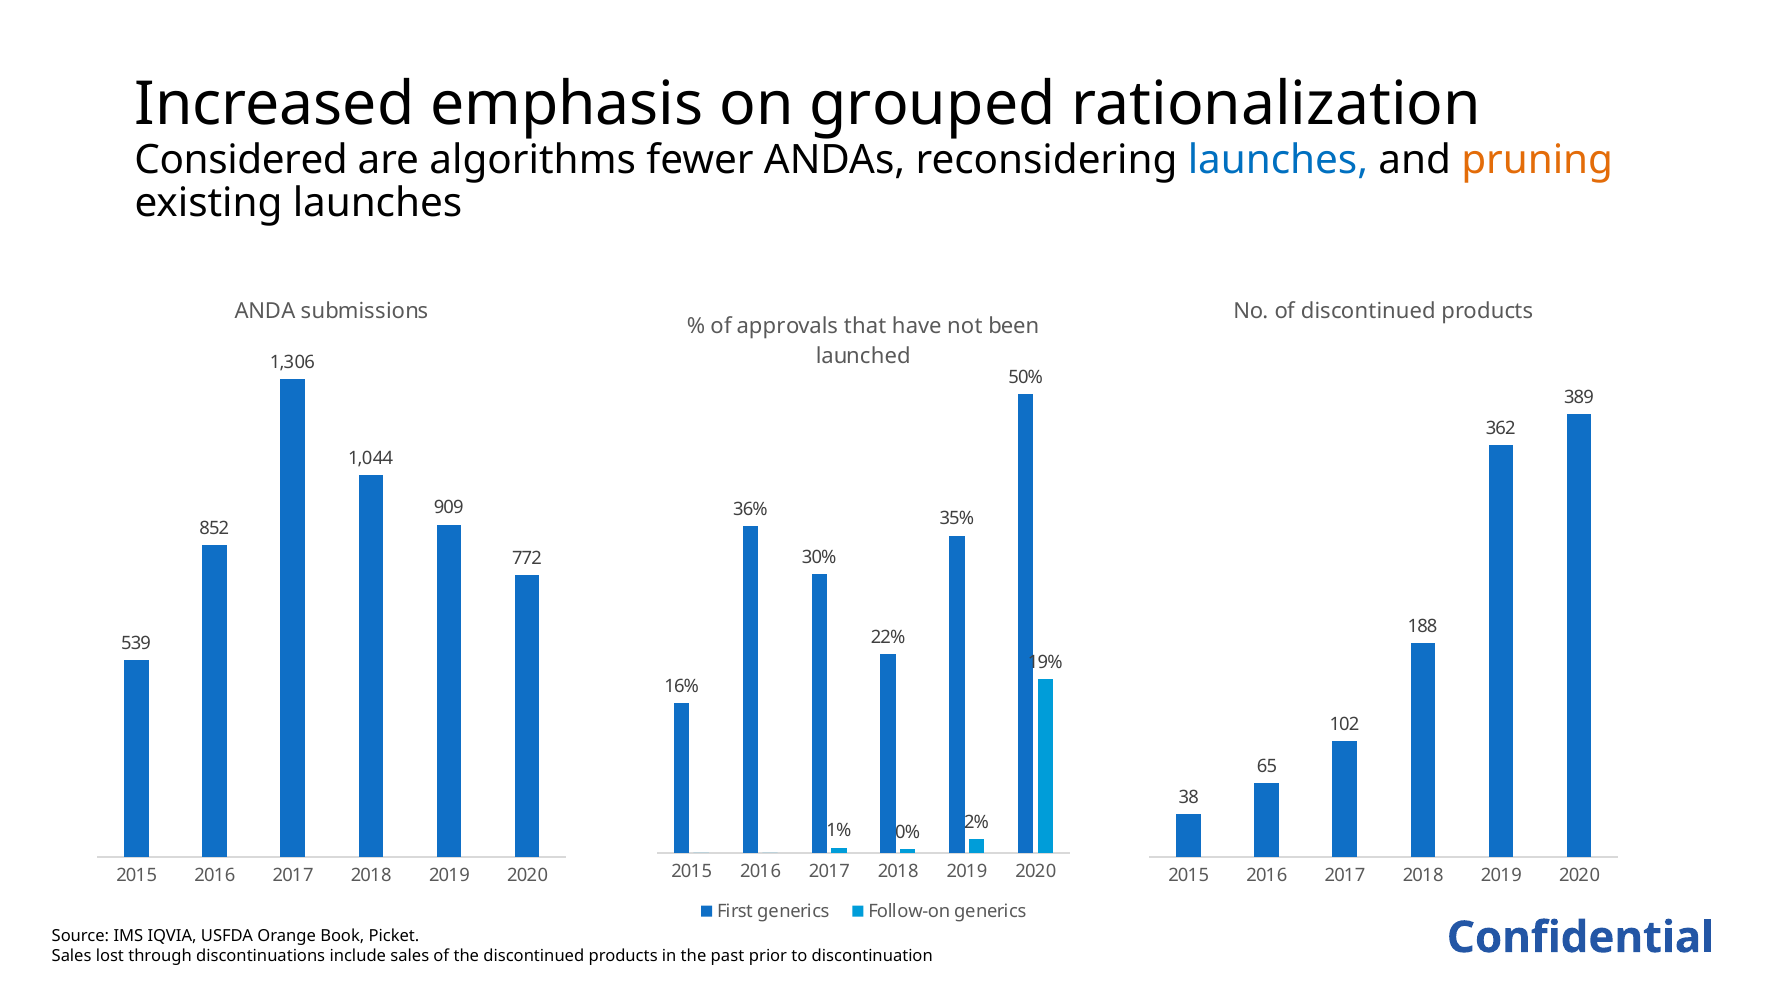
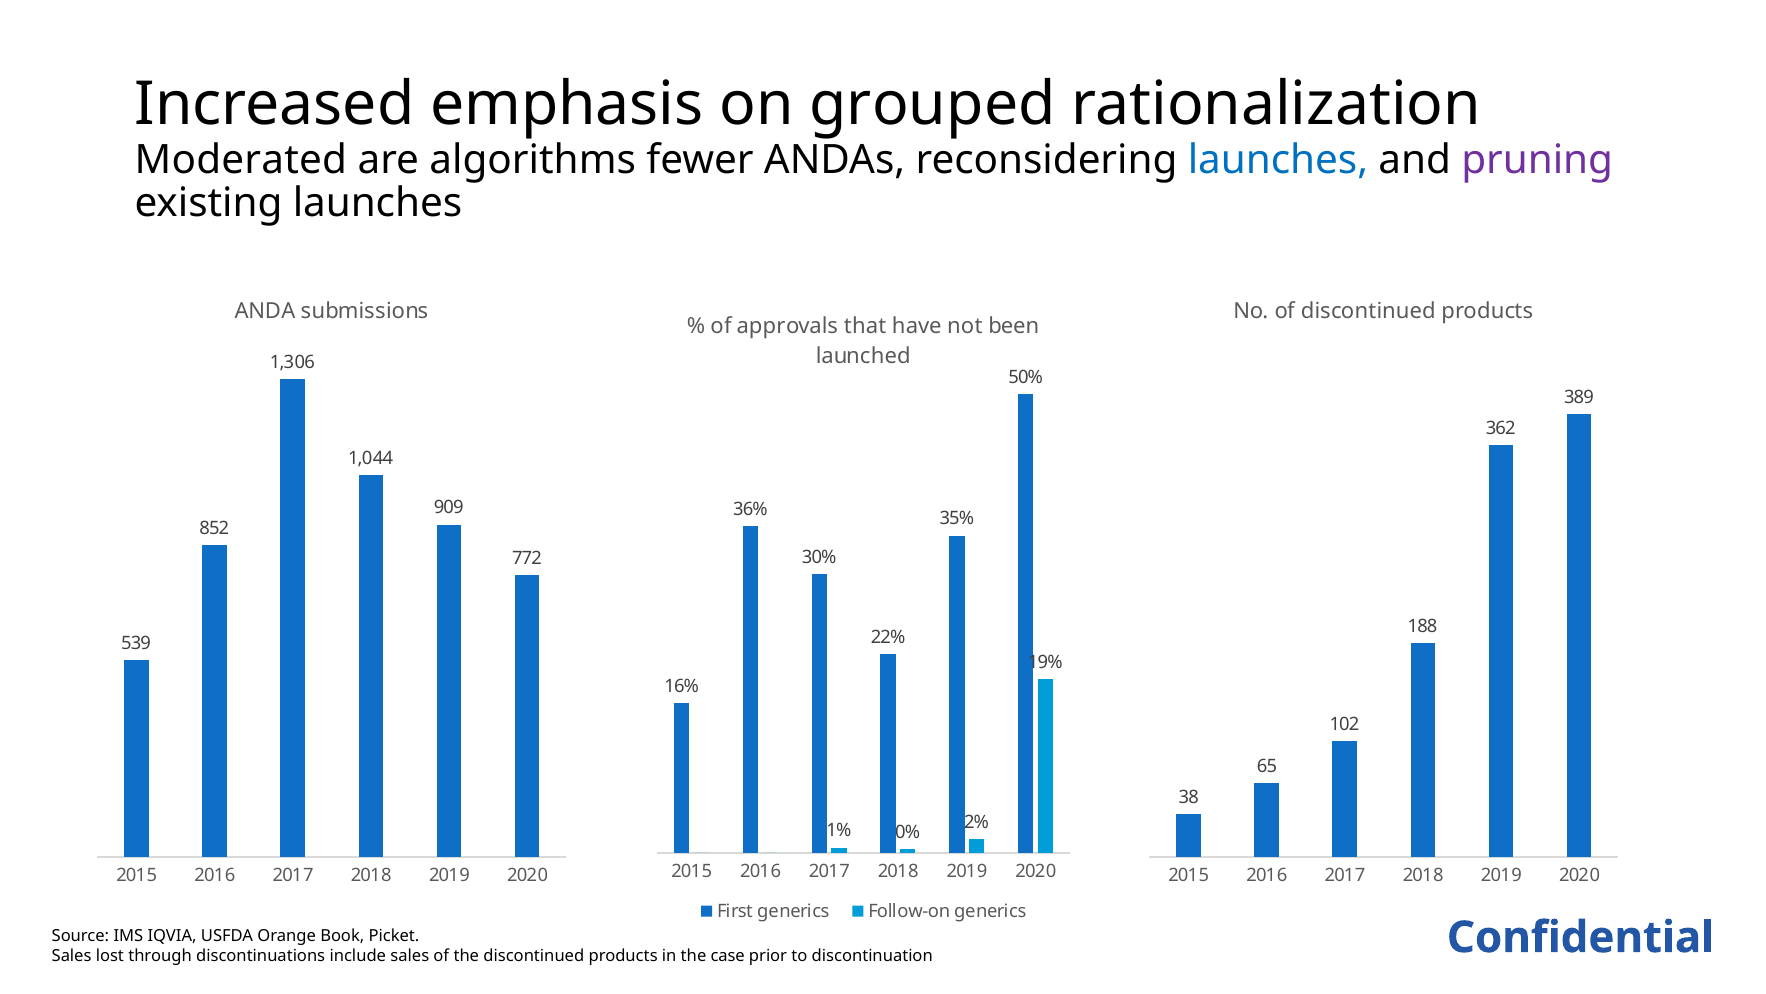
Considered: Considered -> Moderated (241, 160)
pruning colour: orange -> purple (1537, 160)
past: past -> case (728, 956)
